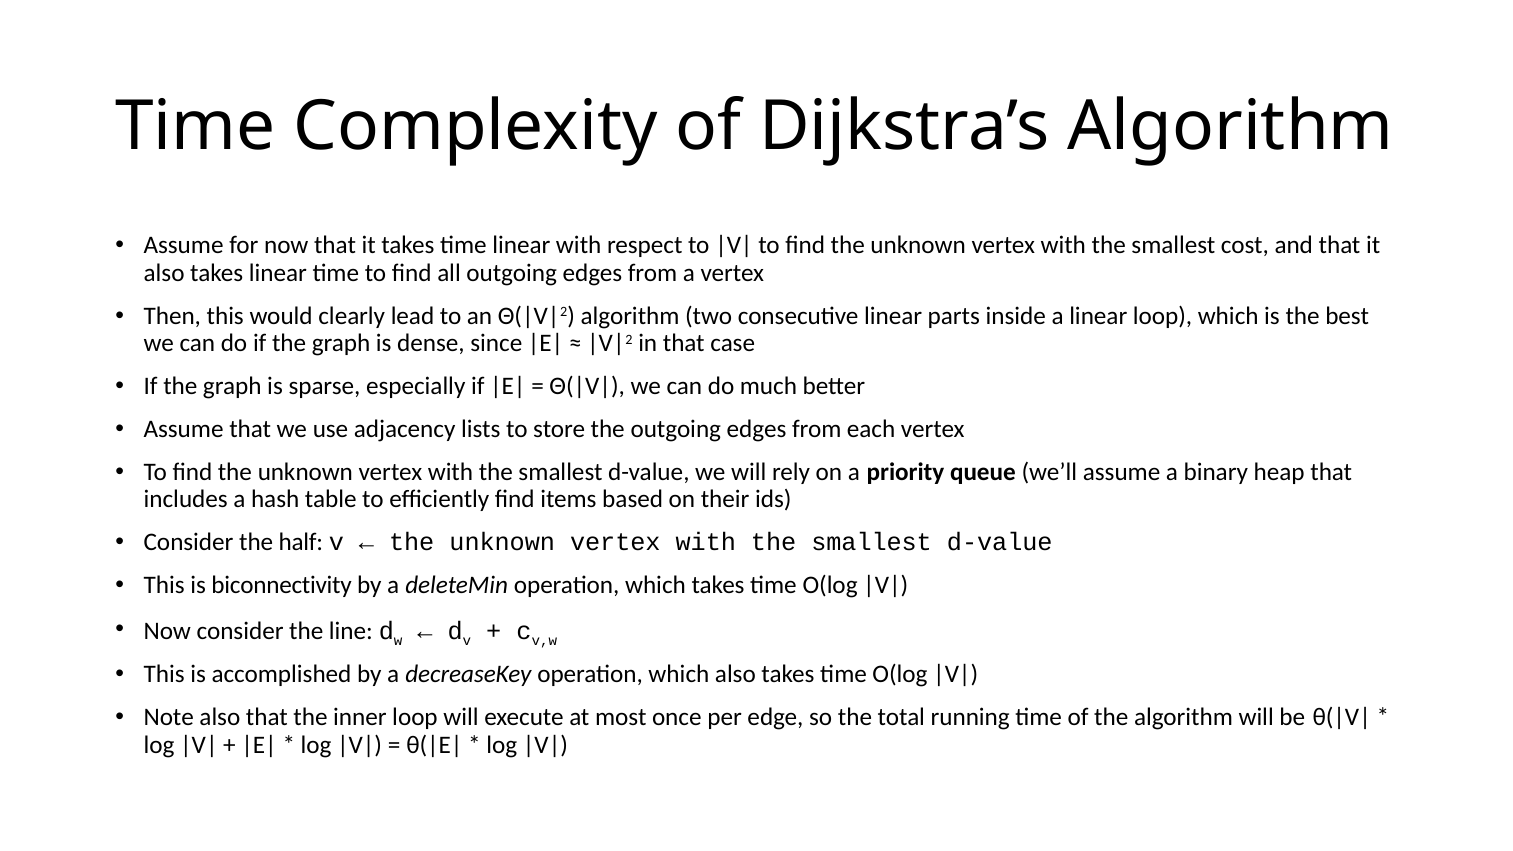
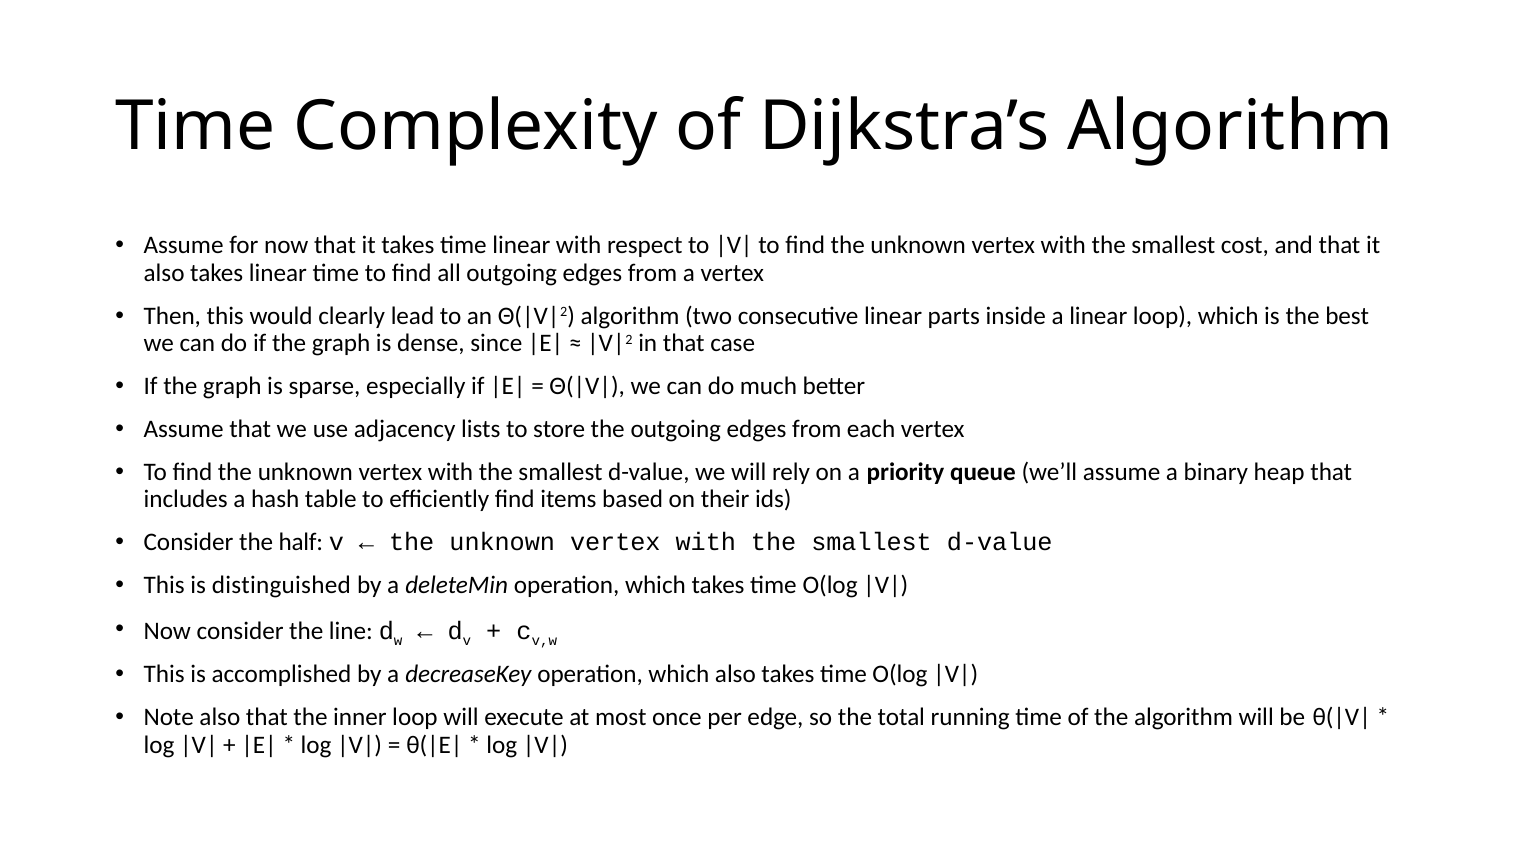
biconnectivity: biconnectivity -> distinguished (281, 585)
